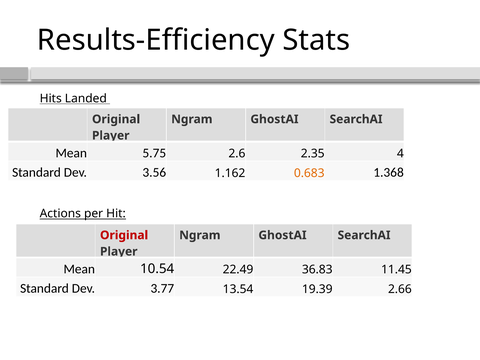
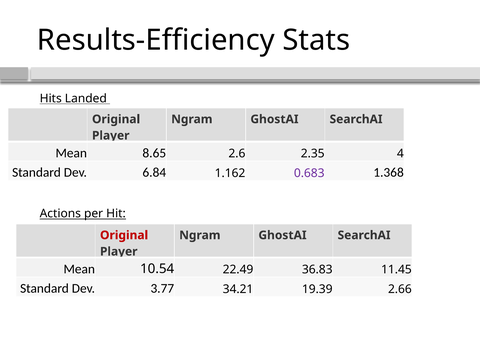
5.75: 5.75 -> 8.65 (154, 153)
3.56: 3.56 -> 6.84 (154, 173)
0.683 colour: orange -> purple (309, 173)
13.54: 13.54 -> 34.21 (238, 289)
